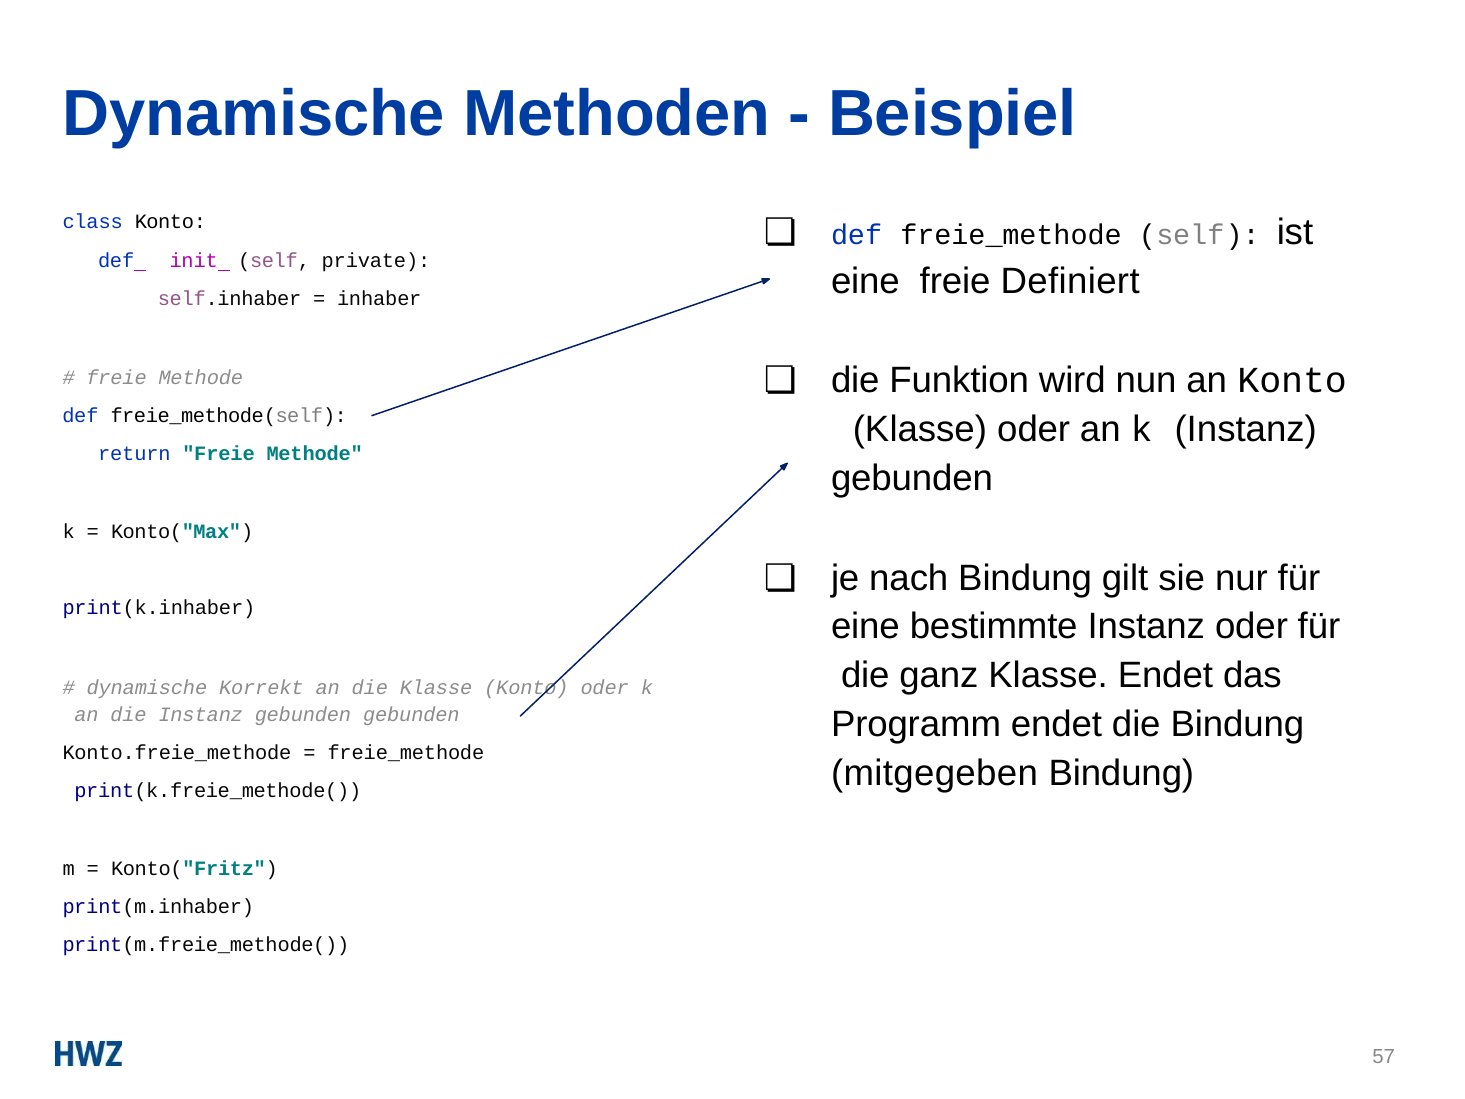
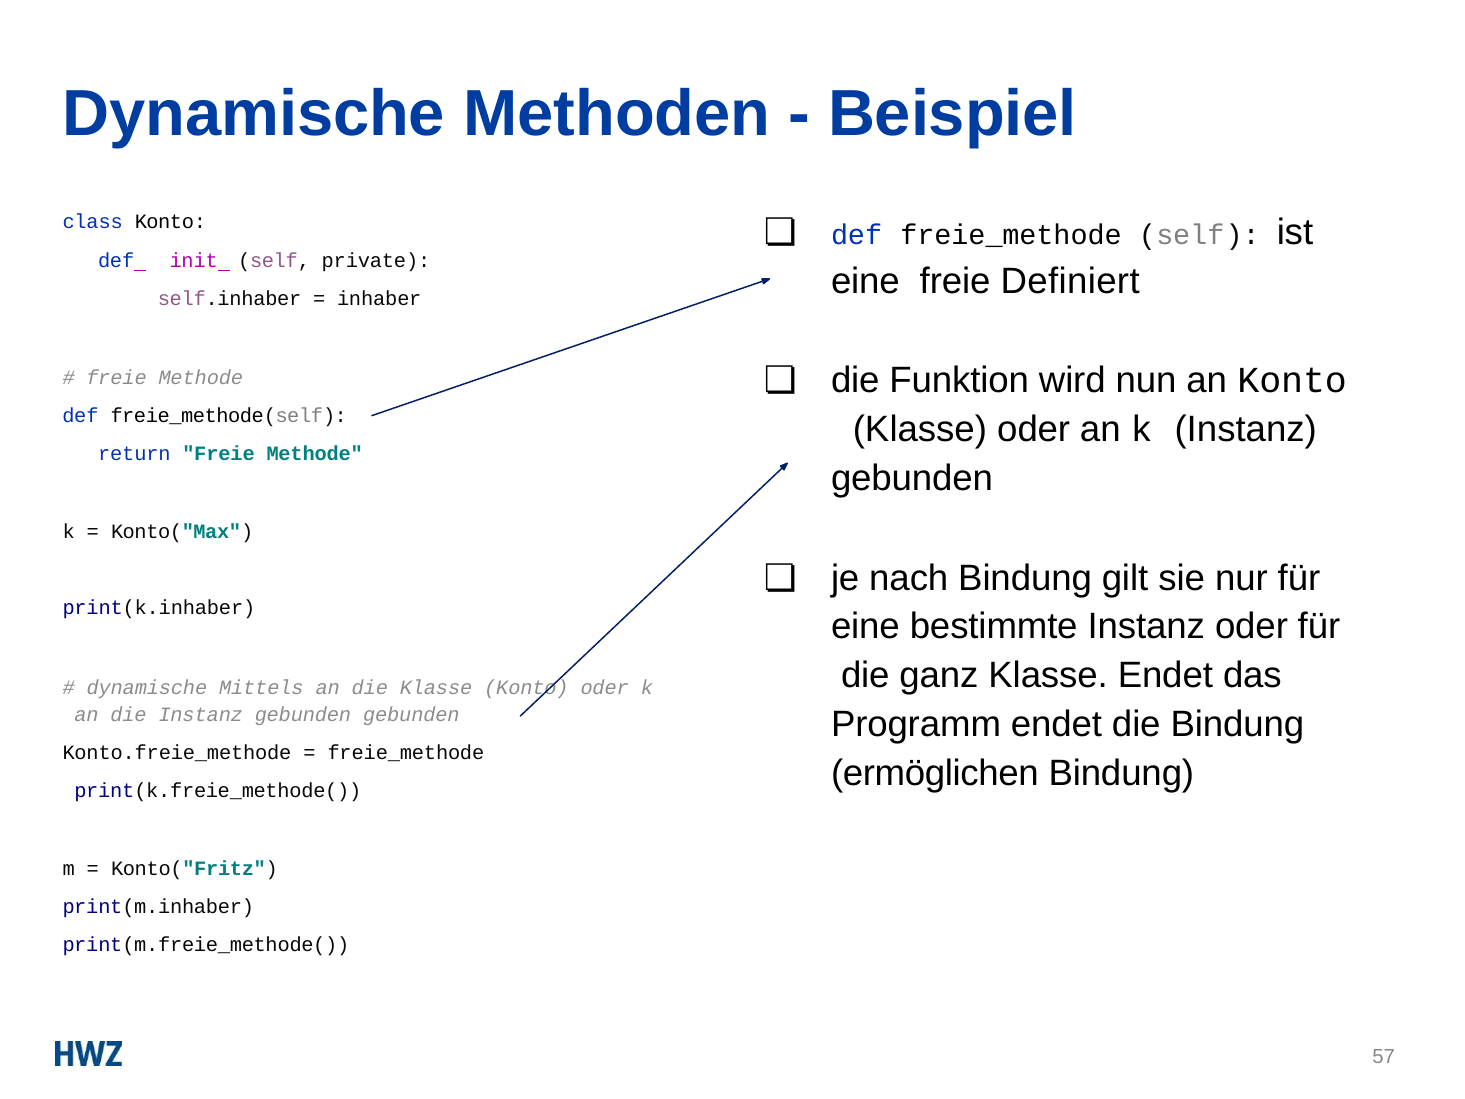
Korrekt: Korrekt -> Mittels (261, 687)
mitgegeben: mitgegeben -> ermöglichen (935, 773)
